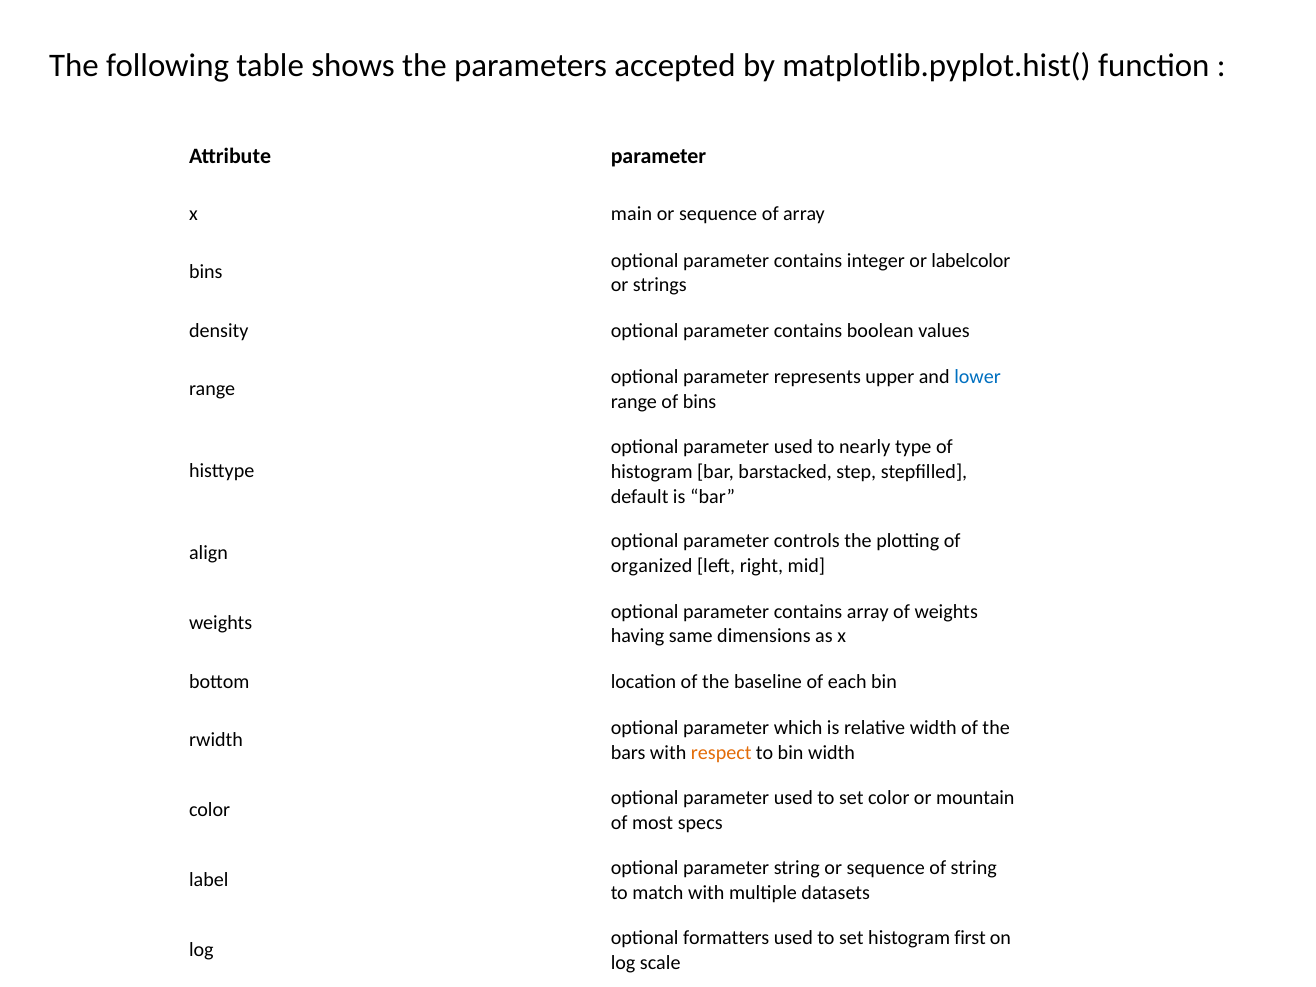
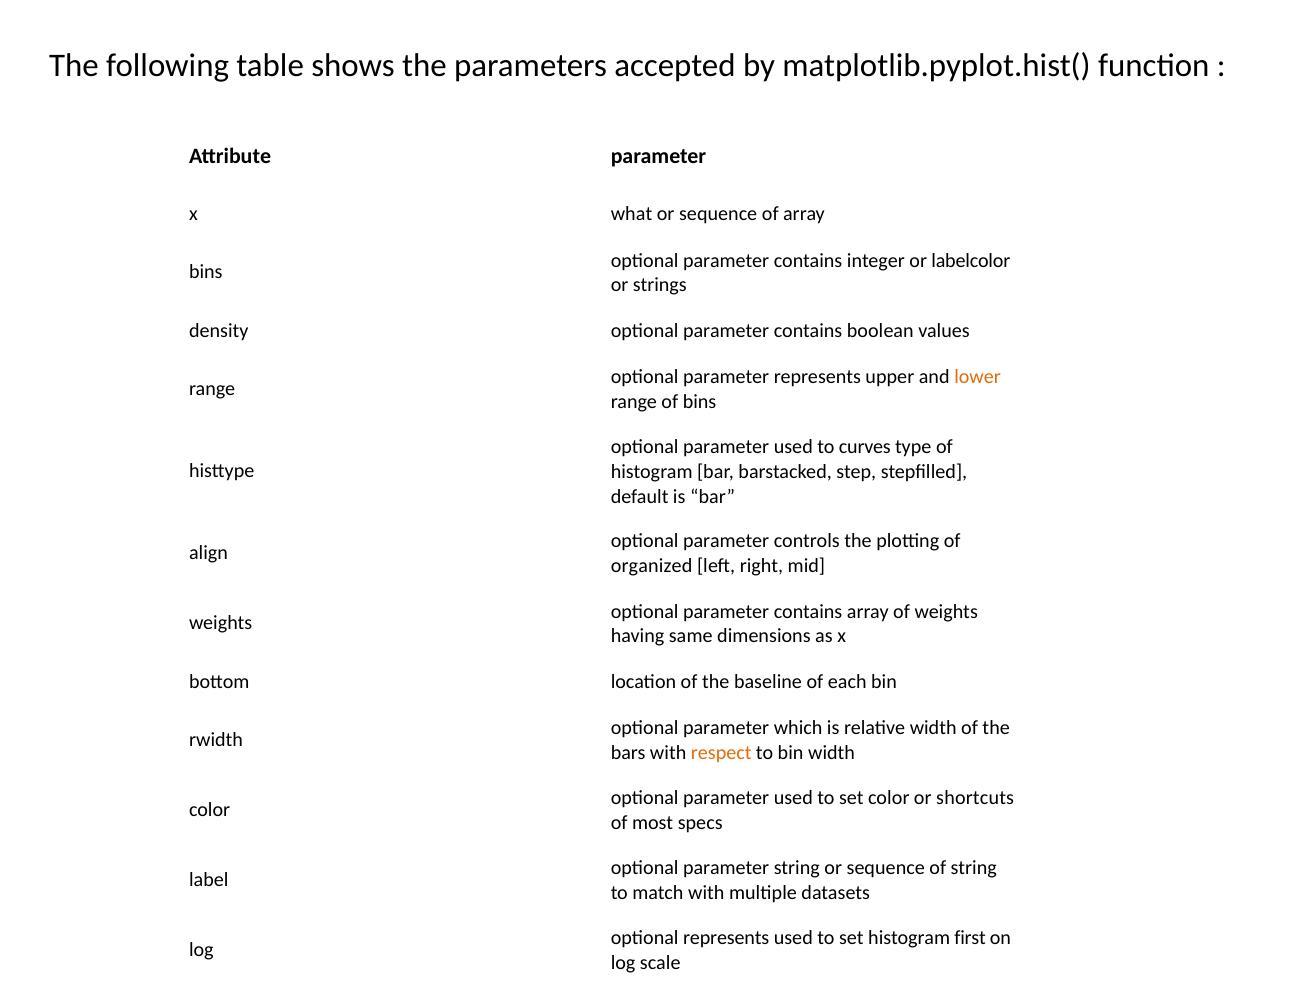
main: main -> what (632, 214)
lower colour: blue -> orange (978, 377)
nearly: nearly -> curves (865, 447)
mountain: mountain -> shortcuts (975, 798)
optional formatters: formatters -> represents (726, 938)
